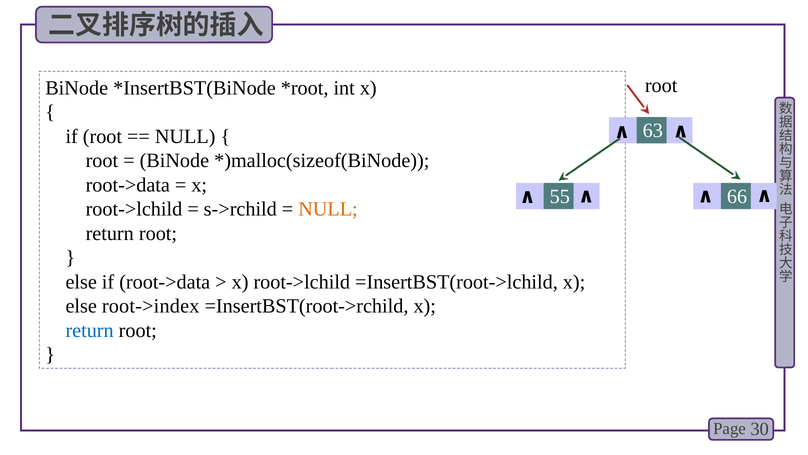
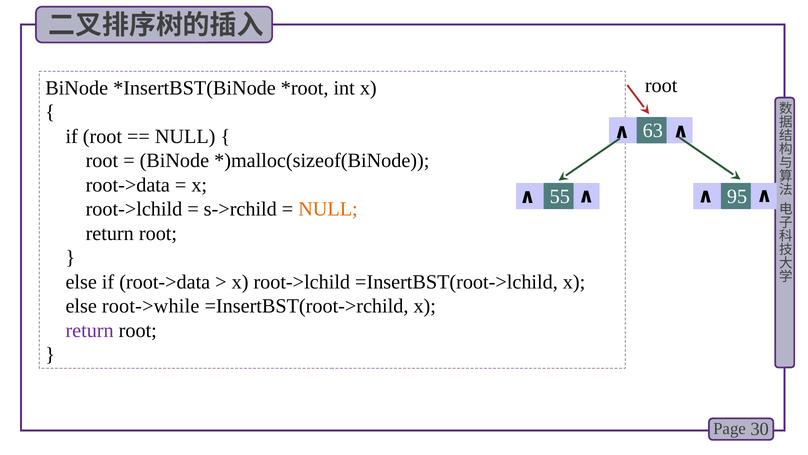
66: 66 -> 95 (737, 196)
root->index: root->index -> root->while (151, 306)
return colour: blue -> purple (90, 330)
